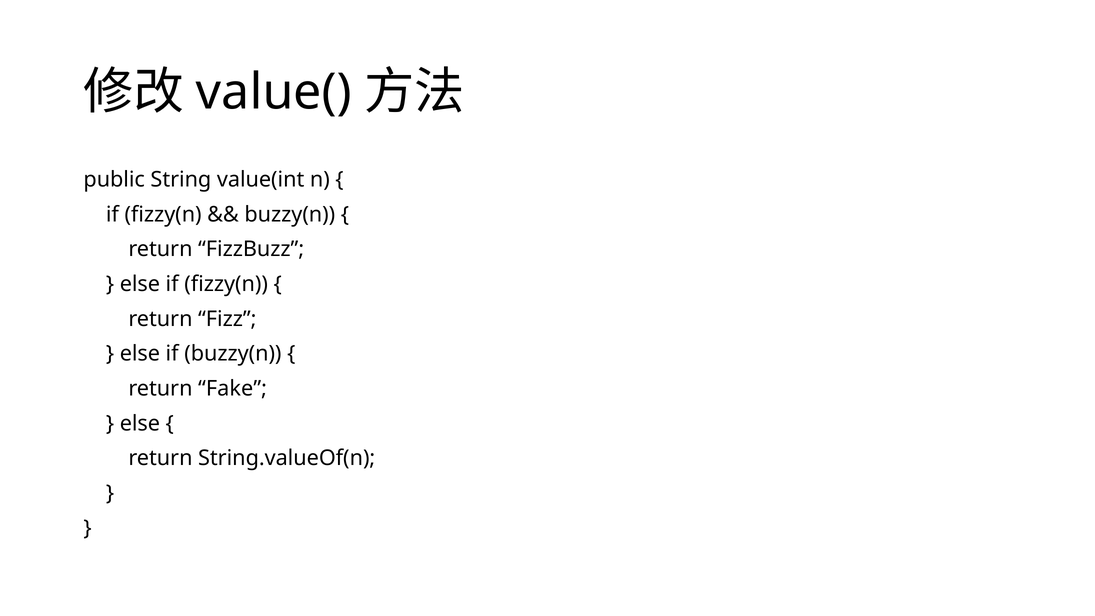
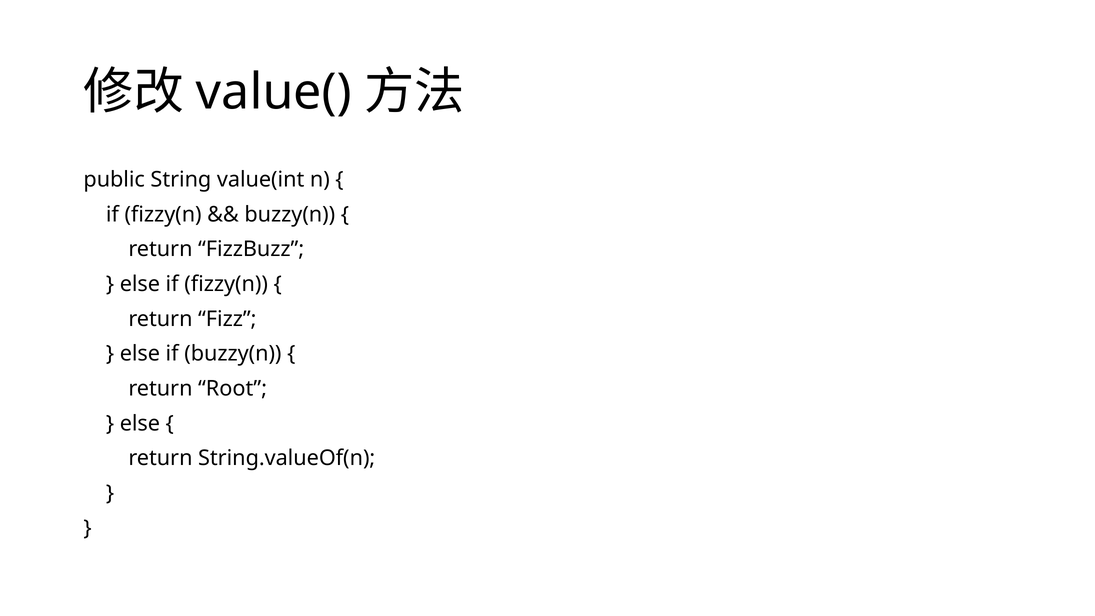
Fake: Fake -> Root (233, 389)
